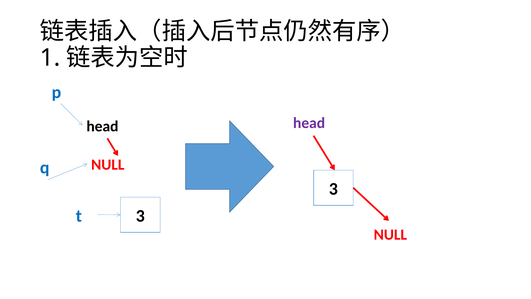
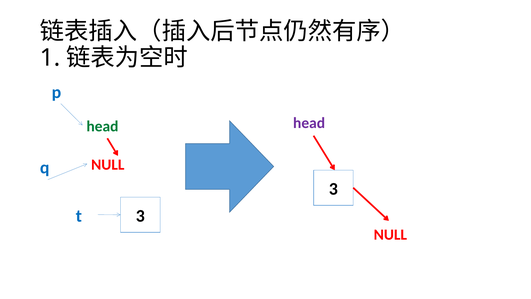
head colour: black -> green (102, 126)
